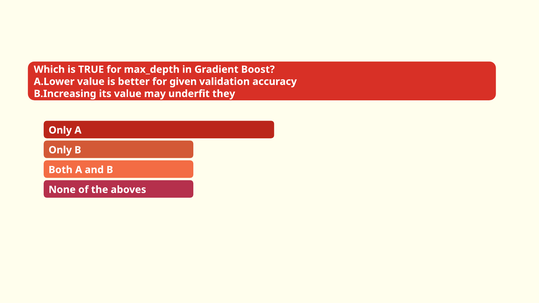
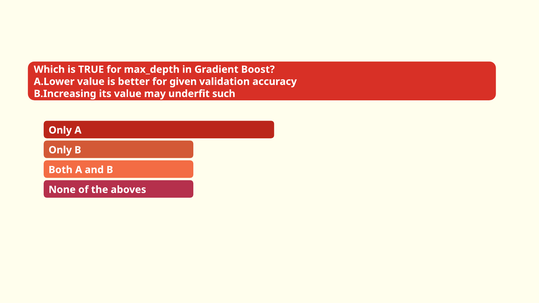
they: they -> such (224, 94)
